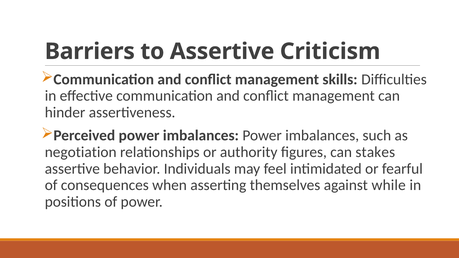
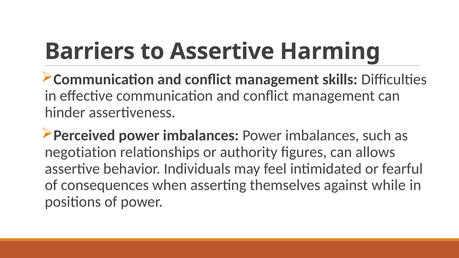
Criticism: Criticism -> Harming (330, 51)
stakes: stakes -> allows (375, 152)
